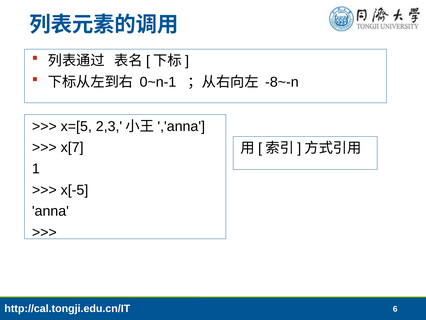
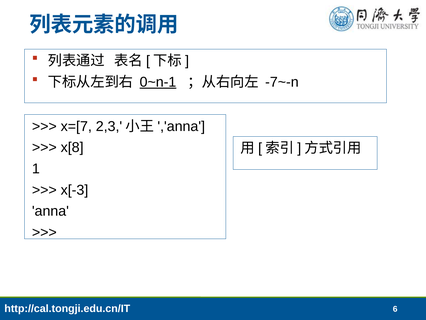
0~n-1 underline: none -> present (158, 82)
-8~-n: -8~-n -> -7~-n (282, 82)
x=[5: x=[5 -> x=[7 (76, 126)
x[7: x[7 -> x[8 (72, 147)
x[-5: x[-5 -> x[-3 (74, 190)
